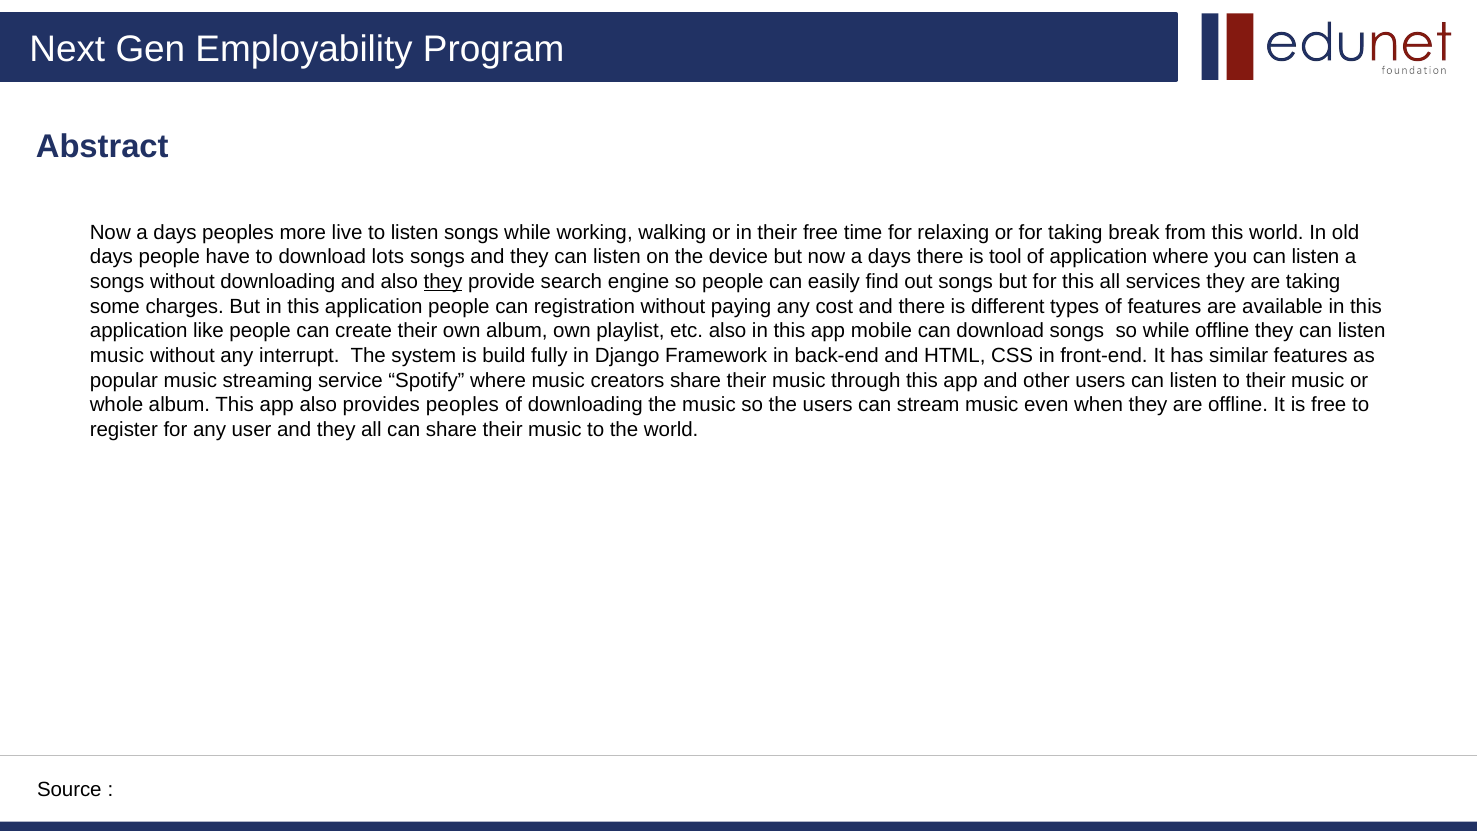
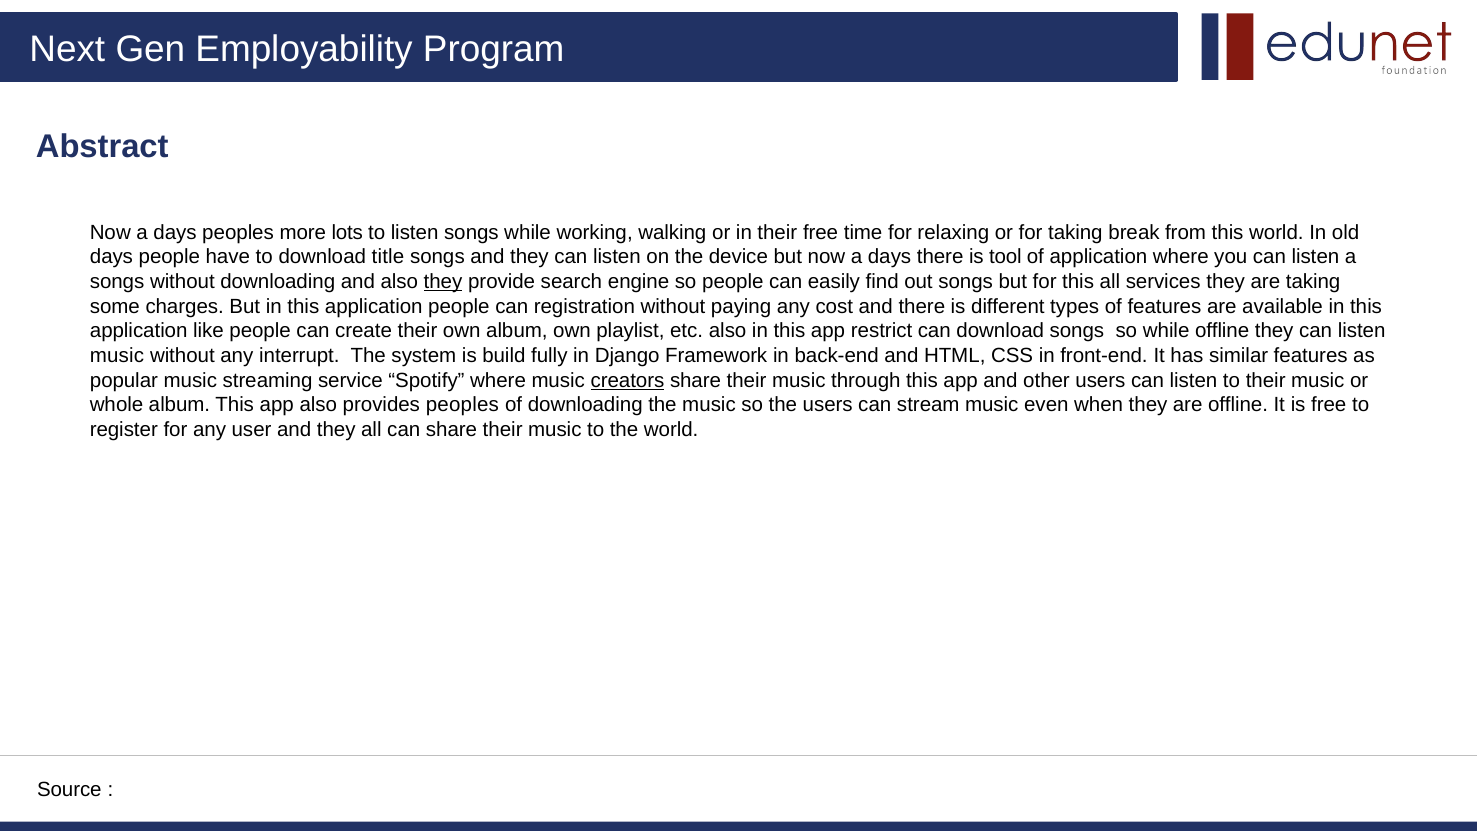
live: live -> lots (347, 232)
lots: lots -> title (388, 257)
mobile: mobile -> restrict (882, 331)
creators underline: none -> present (627, 380)
